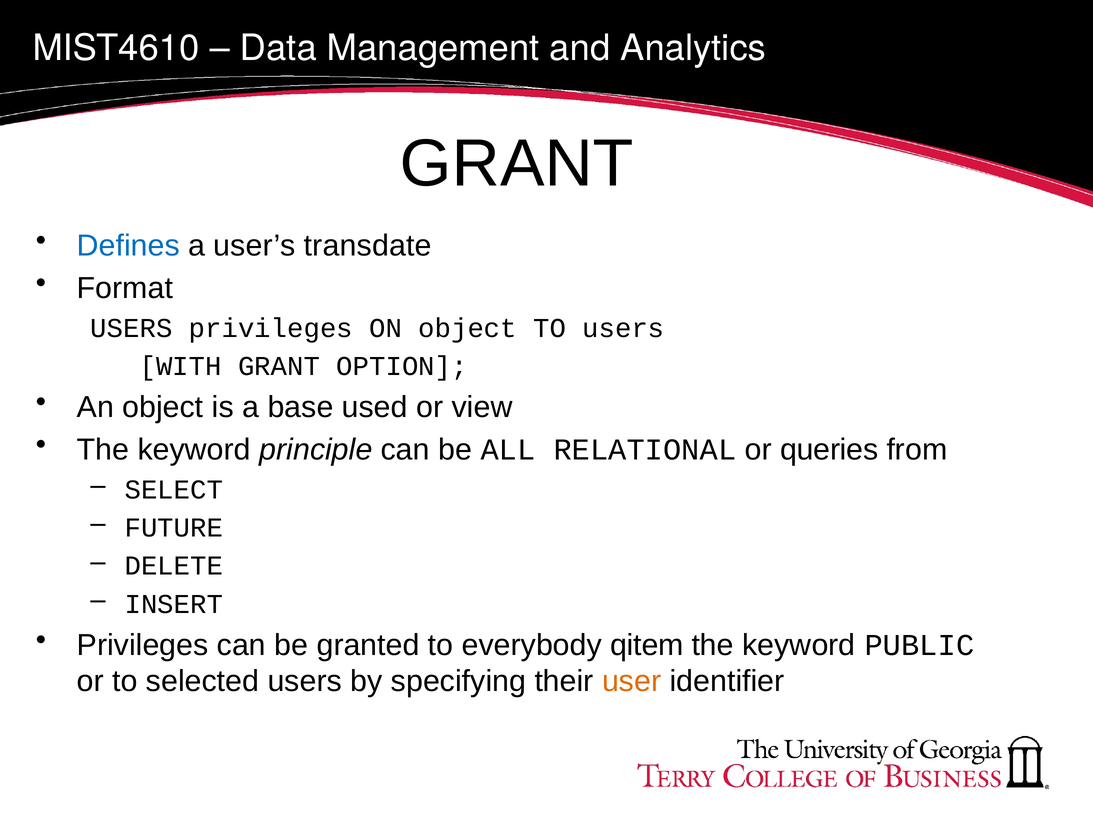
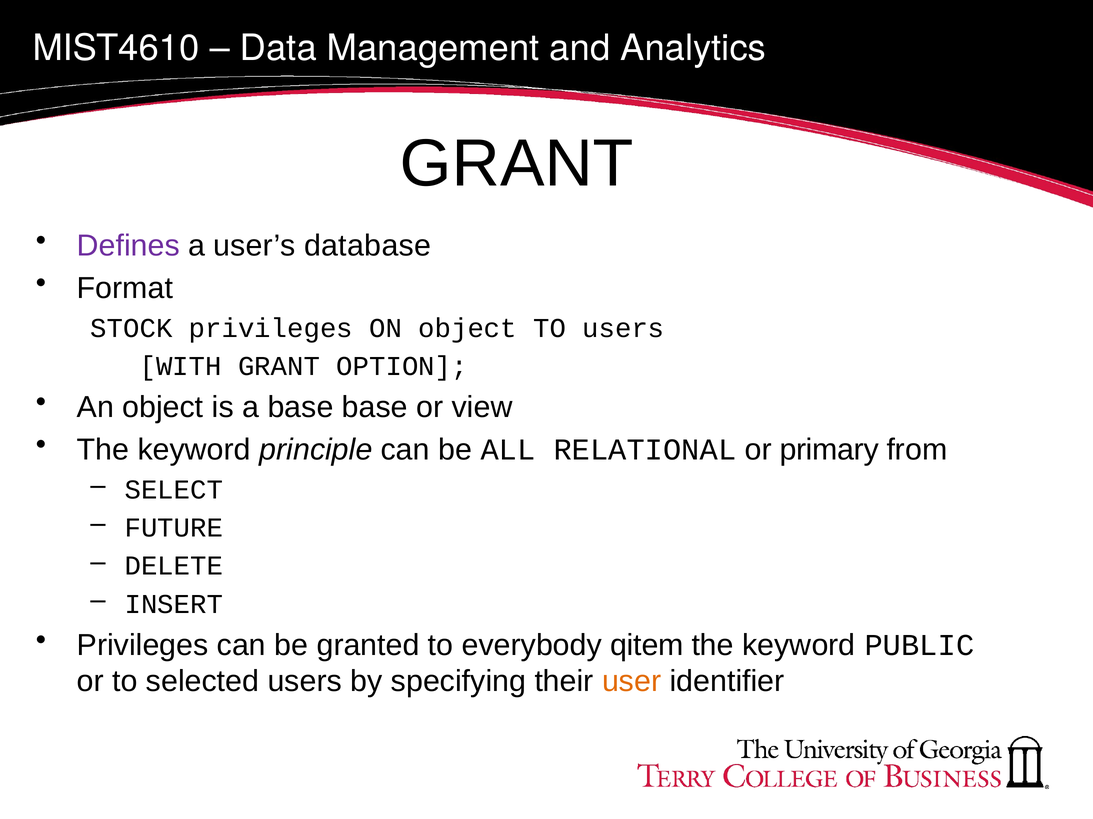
Defines colour: blue -> purple (128, 246)
transdate: transdate -> database (368, 246)
USERS: USERS -> STOCK (131, 328)
base used: used -> base (375, 408)
queries: queries -> primary (829, 450)
